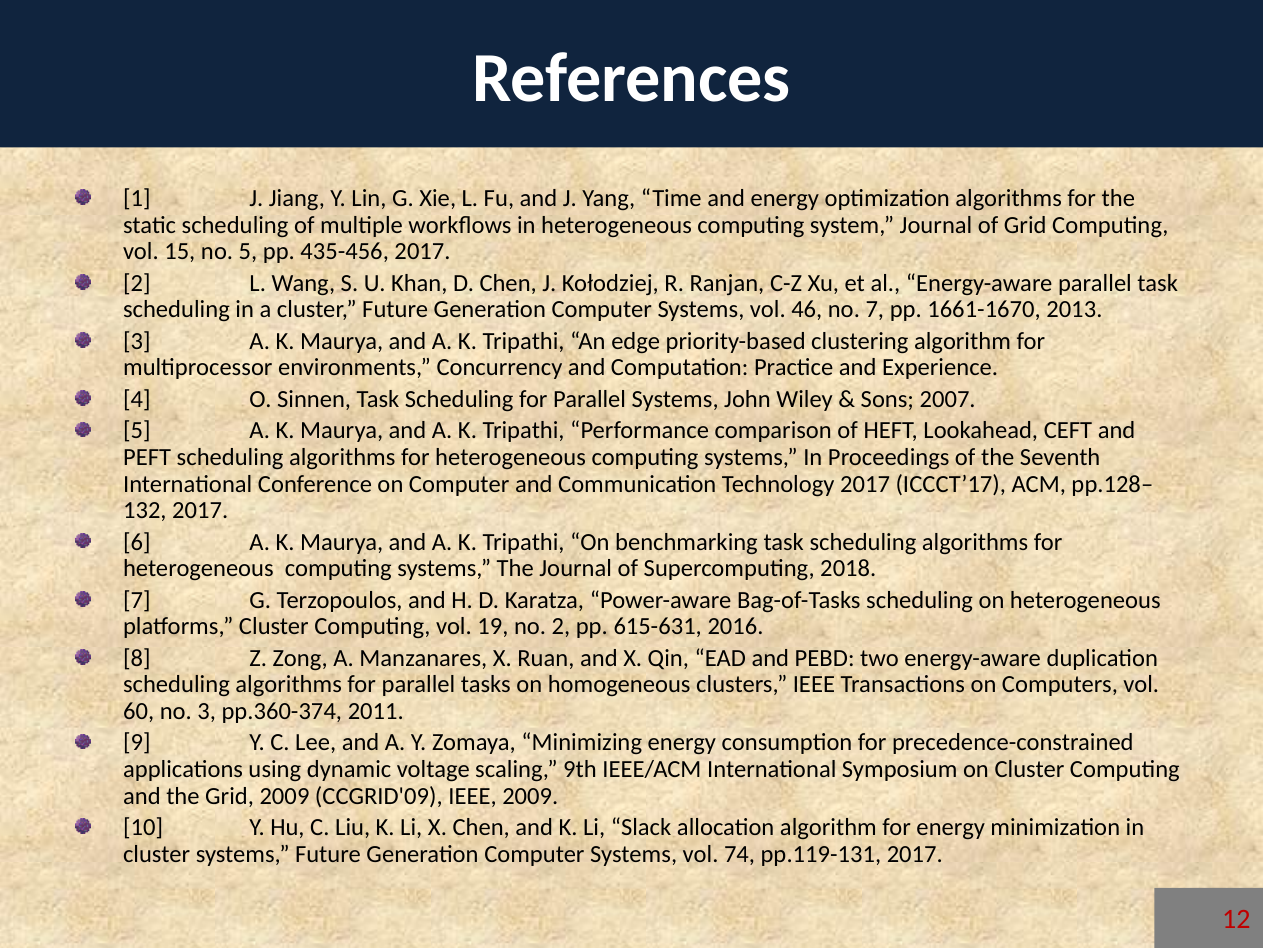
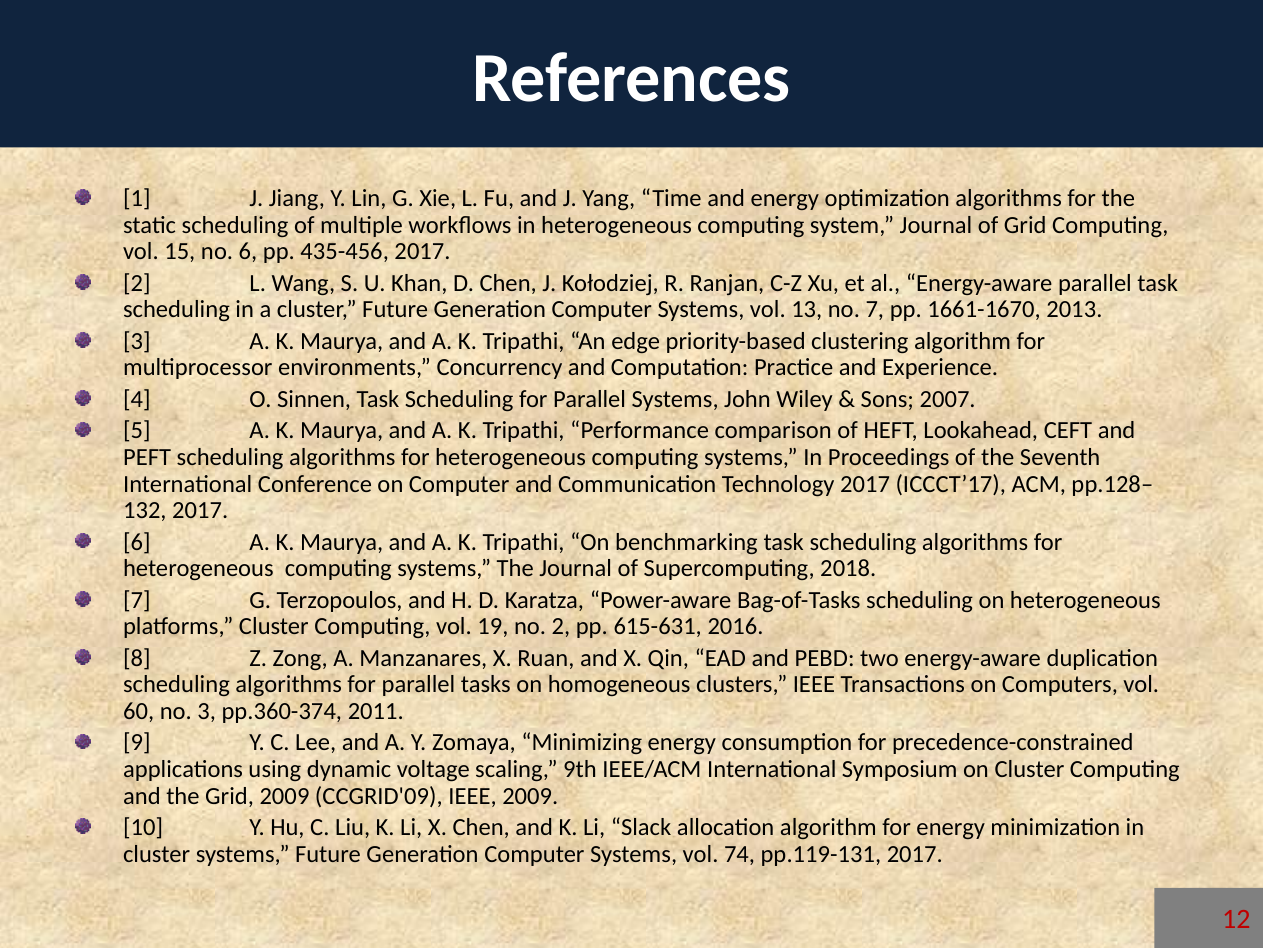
no 5: 5 -> 6 (248, 251)
46: 46 -> 13 (807, 309)
